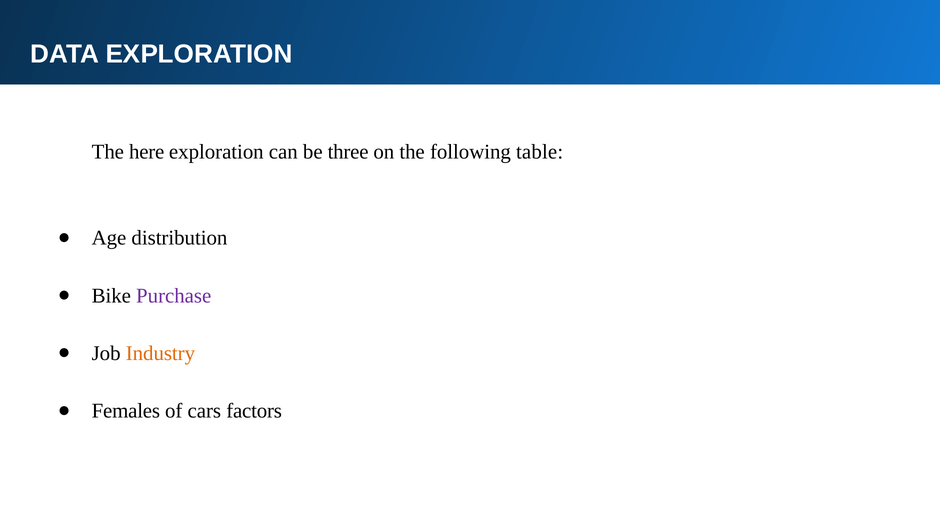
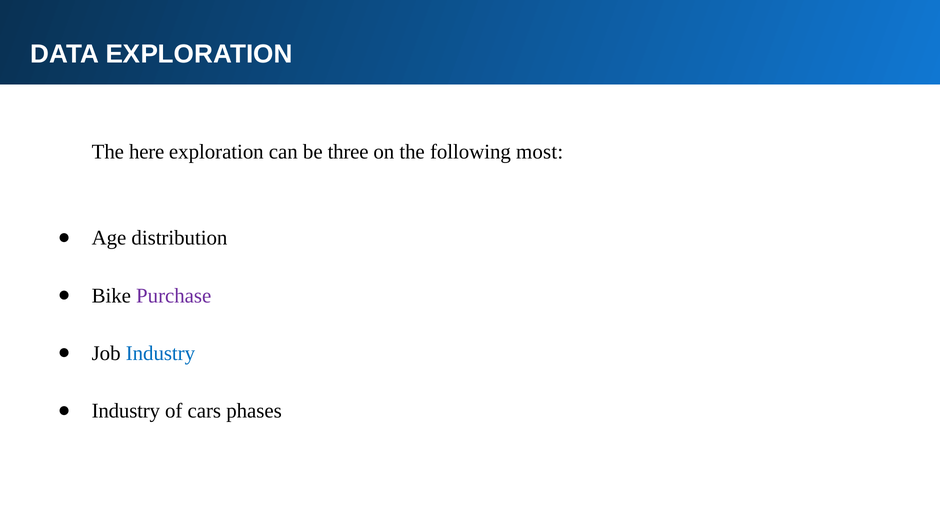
table: table -> most (540, 152)
Industry colour: orange -> blue (160, 353)
Females: Females -> Industry (126, 411)
factors: factors -> phases (254, 411)
